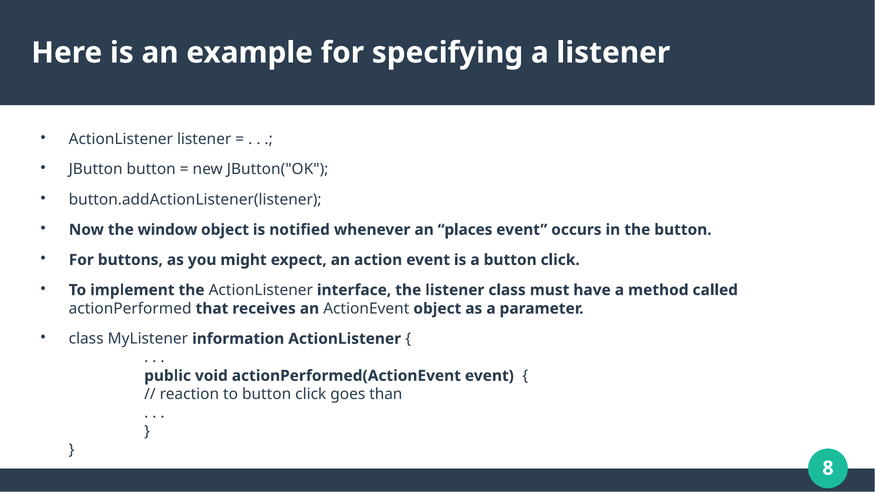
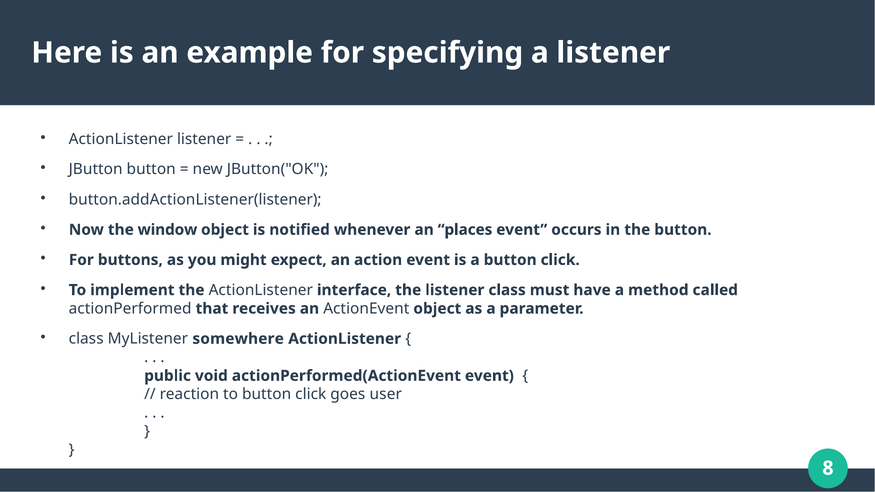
information: information -> somewhere (238, 339)
than: than -> user (386, 394)
